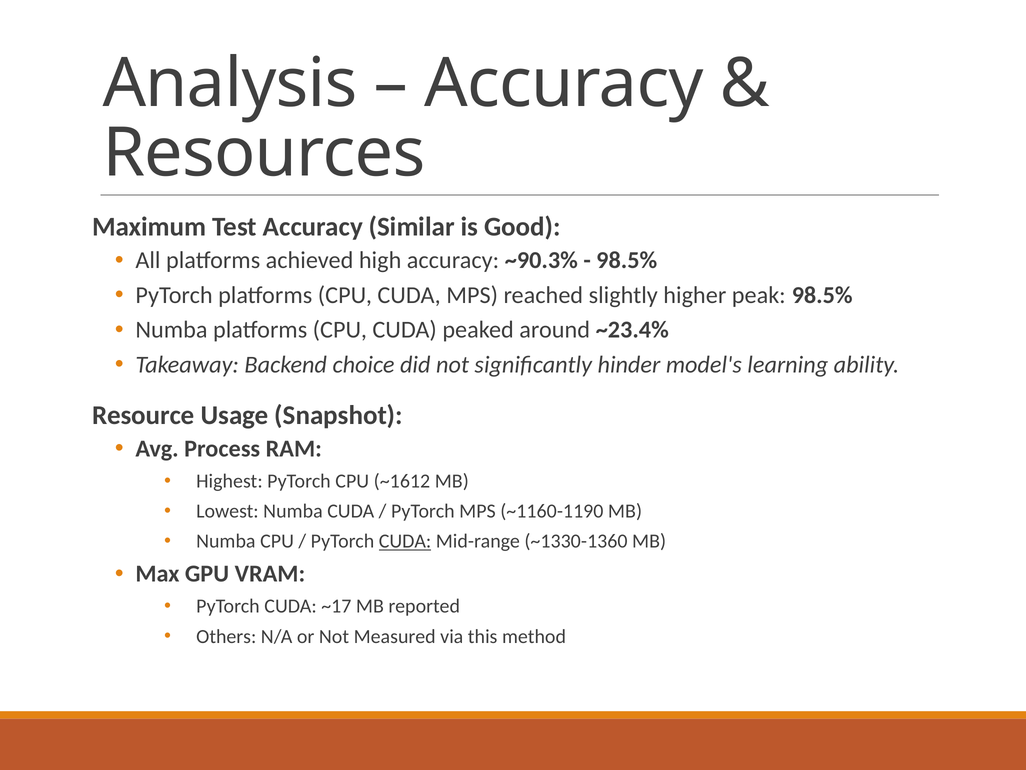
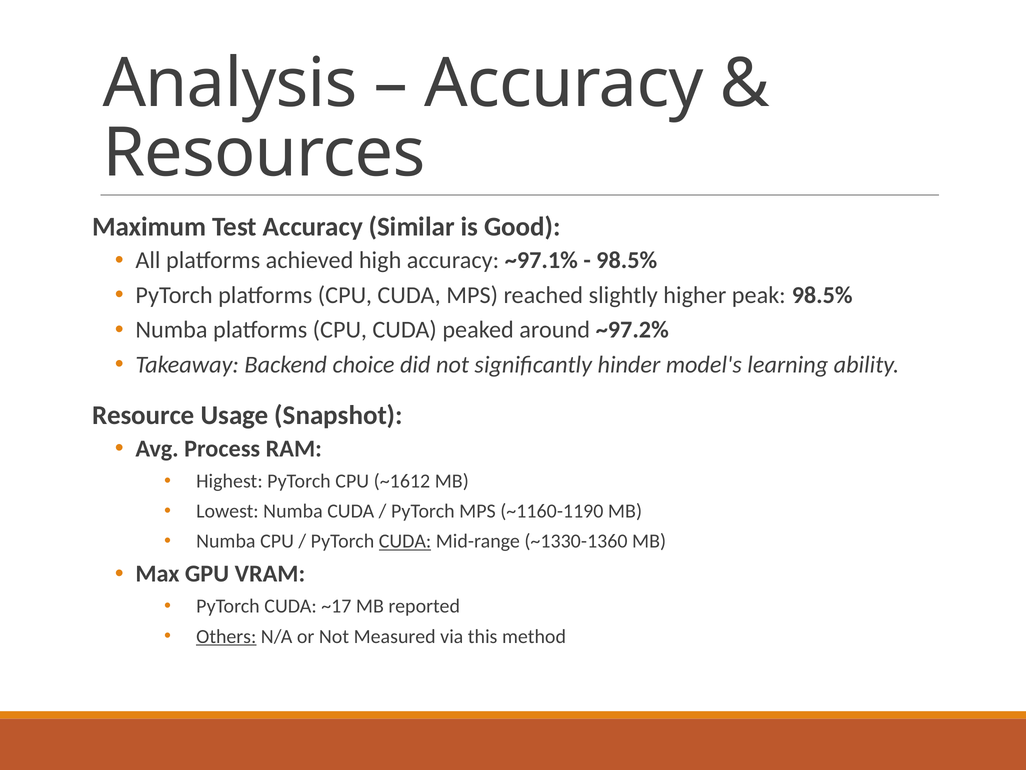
~90.3%: ~90.3% -> ~97.1% (541, 260)
~23.4%: ~23.4% -> ~97.2% (632, 330)
Others underline: none -> present (226, 636)
